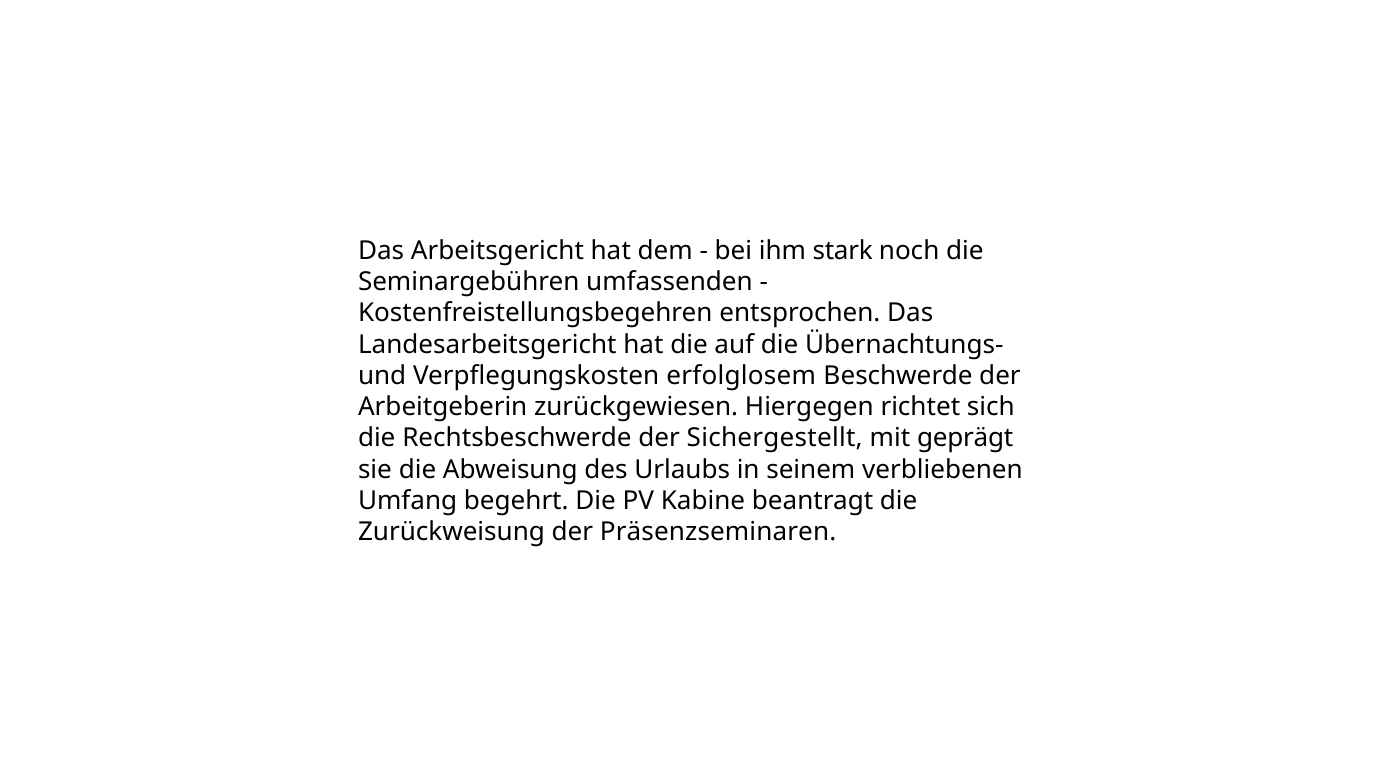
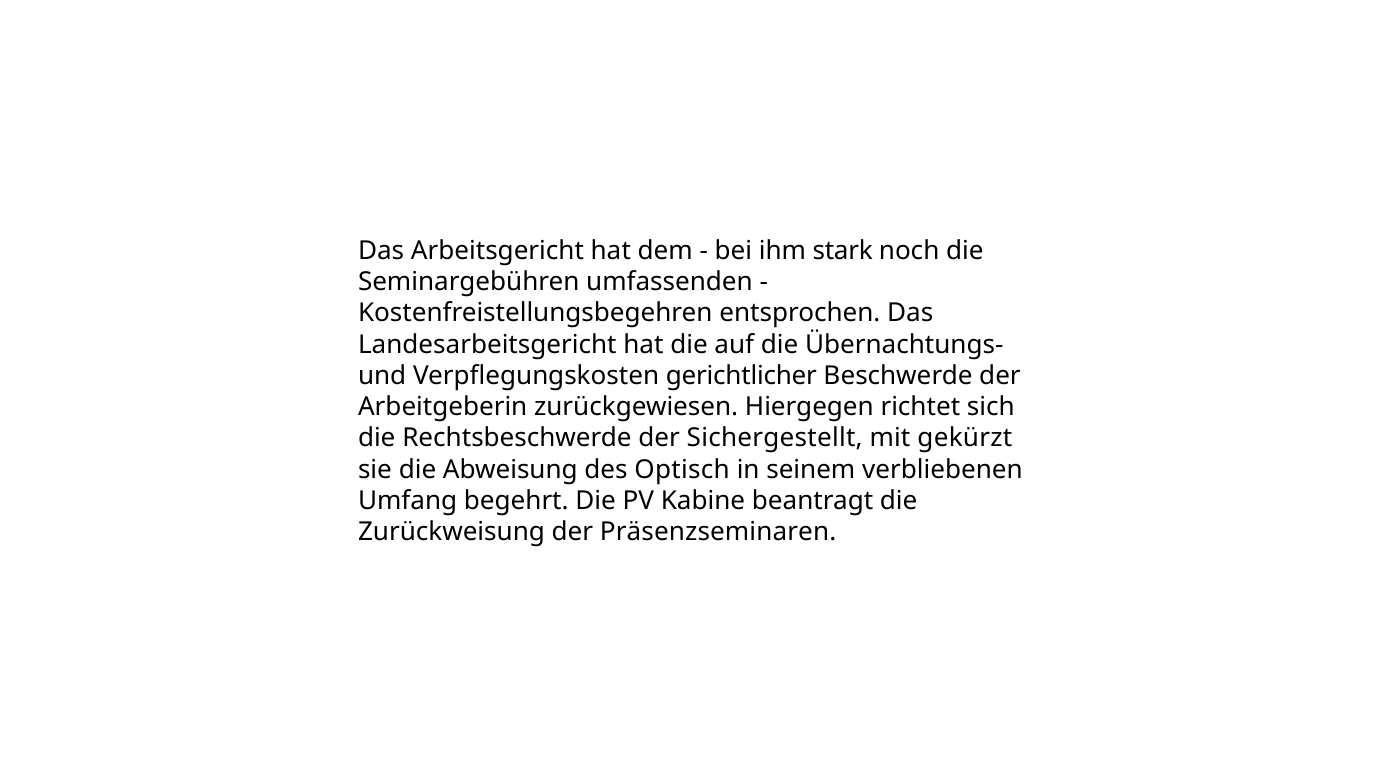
erfolglosem: erfolglosem -> gerichtlicher (741, 376)
geprägt: geprägt -> gekürzt (965, 439)
Urlaubs: Urlaubs -> Optisch (682, 470)
